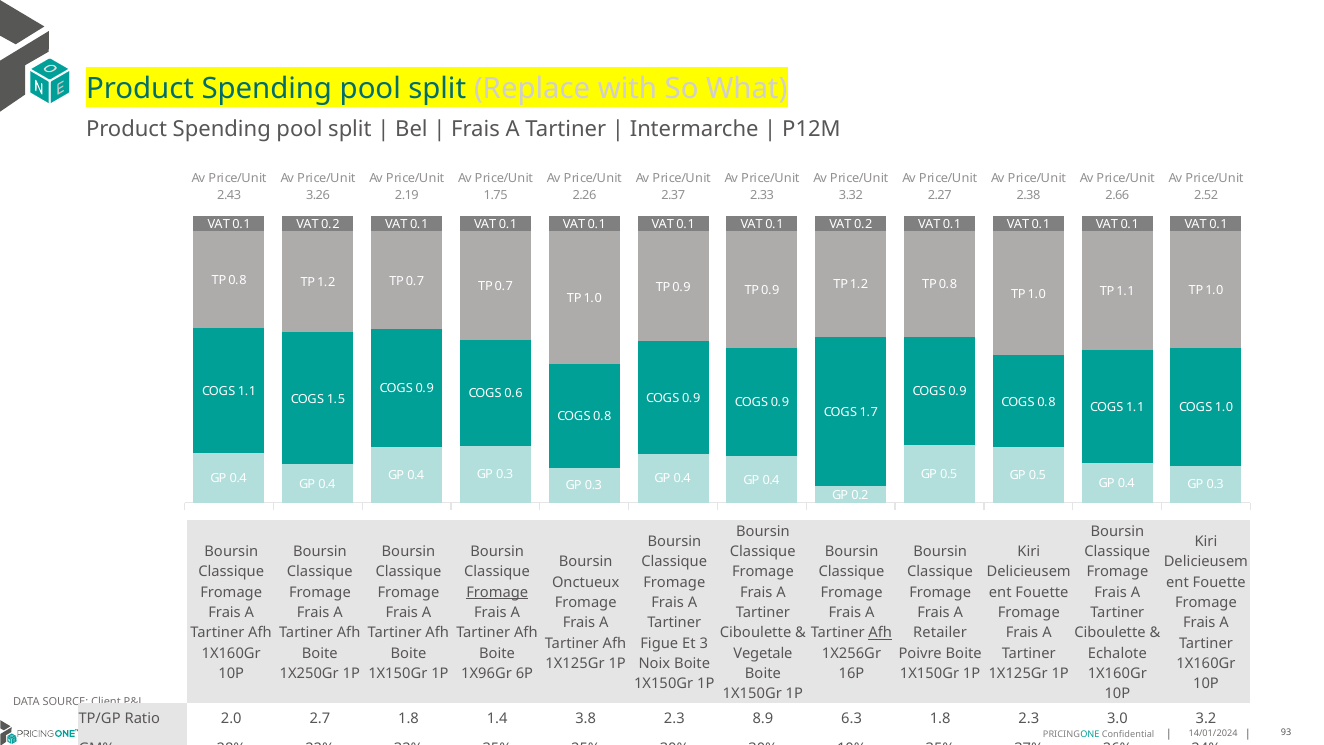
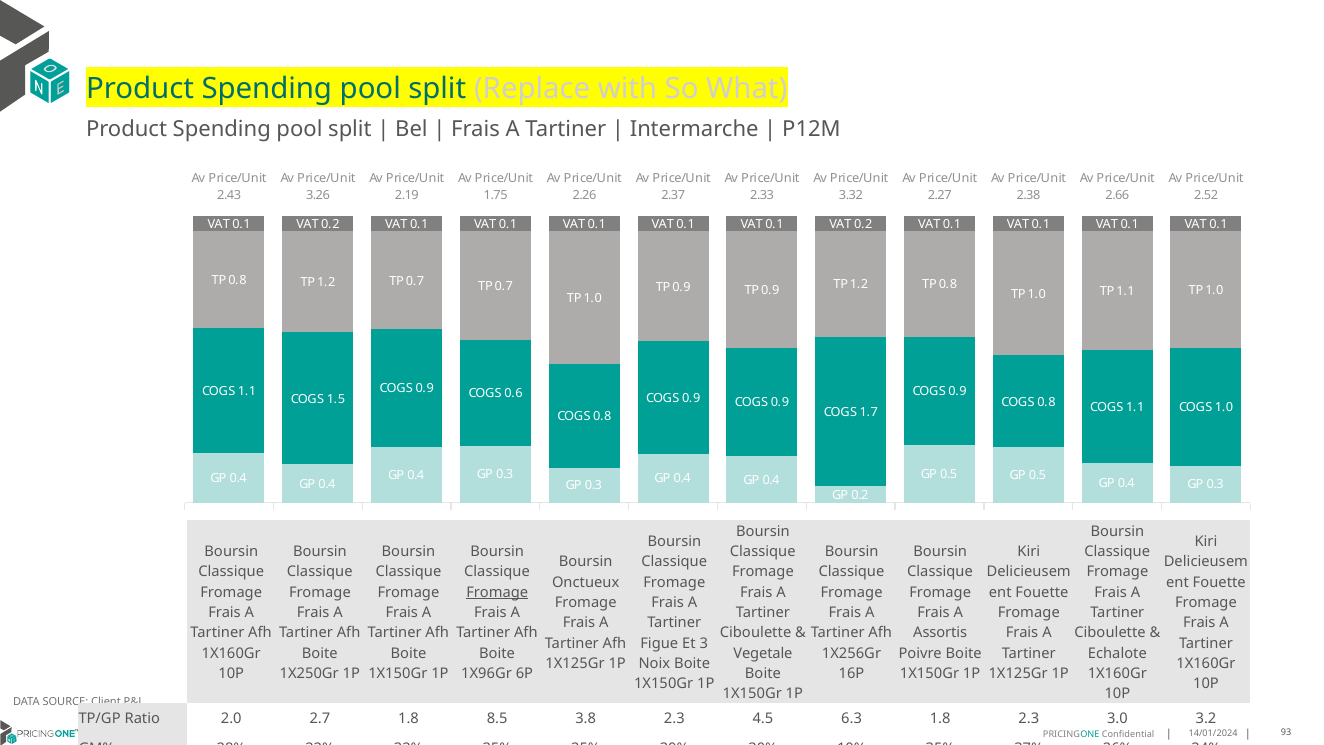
Afh underline: present -> none (880, 633)
Retailer: Retailer -> Assortis (940, 633)
1.4: 1.4 -> 8.5 (497, 719)
8.9: 8.9 -> 4.5 (763, 719)
